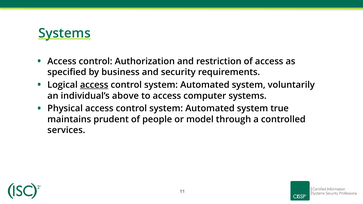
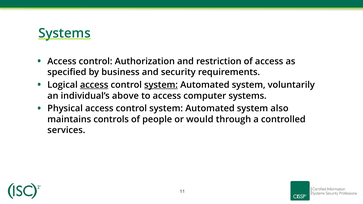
system underline: none -> present (161, 85)
true: true -> also (279, 109)
prudent: prudent -> controls (111, 119)
model: model -> would (200, 119)
